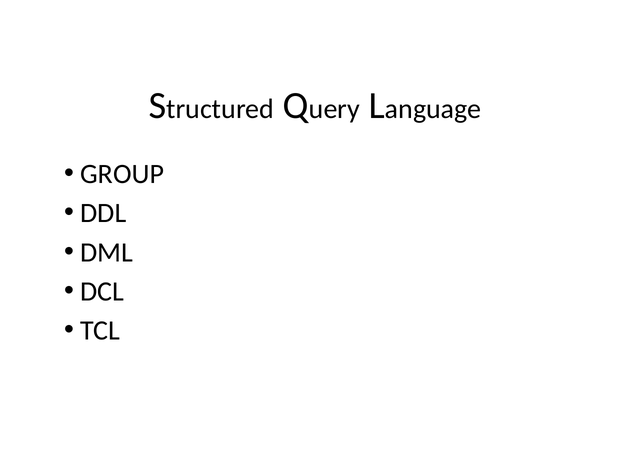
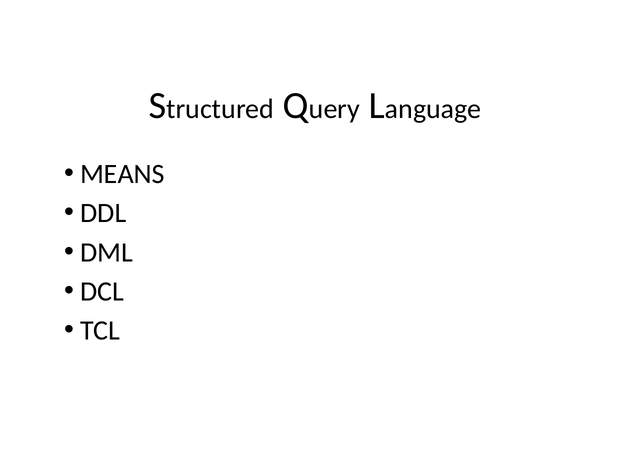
GROUP: GROUP -> MEANS (122, 174)
